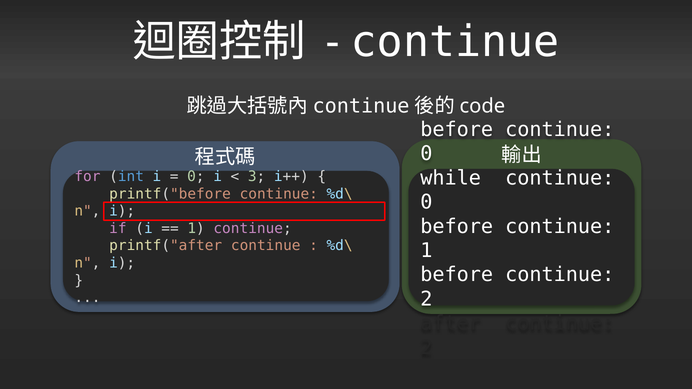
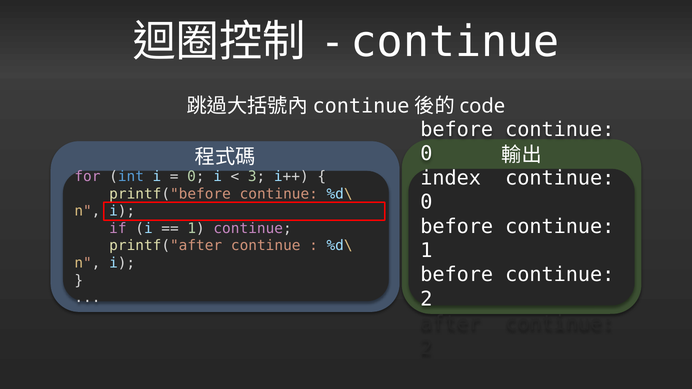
while: while -> index (451, 178)
